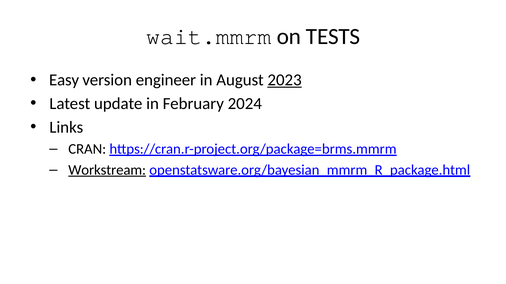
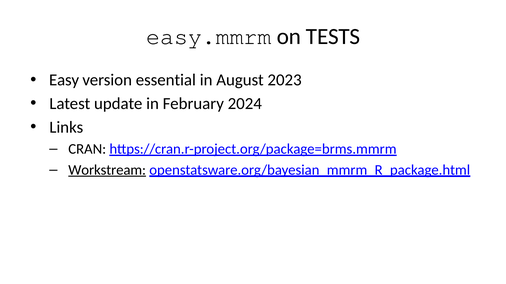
wait.mmrm: wait.mmrm -> easy.mmrm (209, 37)
engineer: engineer -> essential (166, 80)
2023 underline: present -> none (285, 80)
